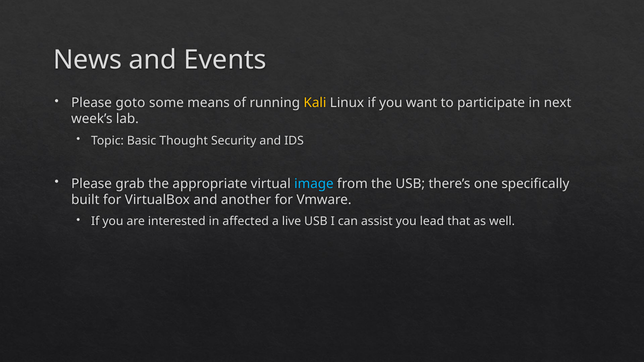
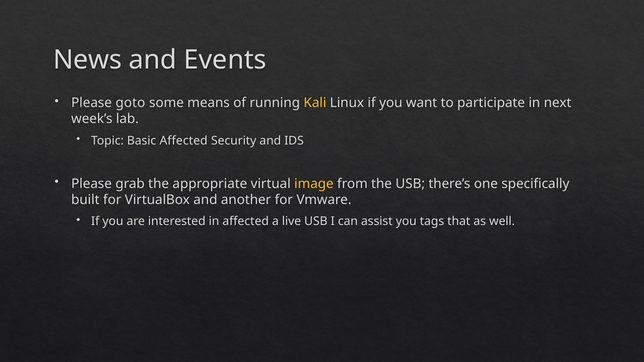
Basic Thought: Thought -> Affected (184, 141)
image colour: light blue -> yellow (314, 184)
lead: lead -> tags (432, 222)
